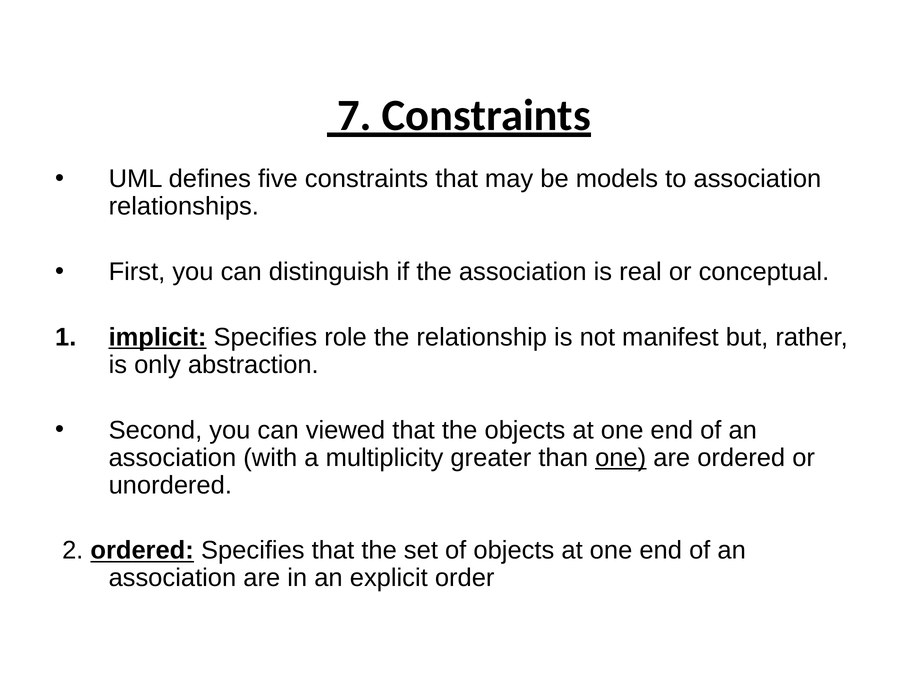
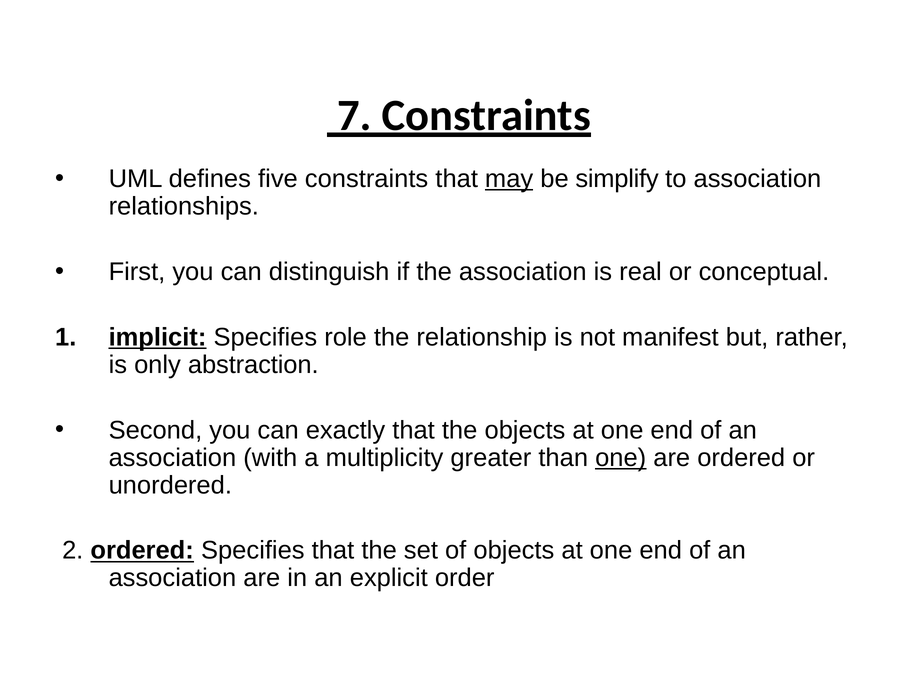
may underline: none -> present (509, 179)
models: models -> simplify (617, 179)
viewed: viewed -> exactly (345, 430)
